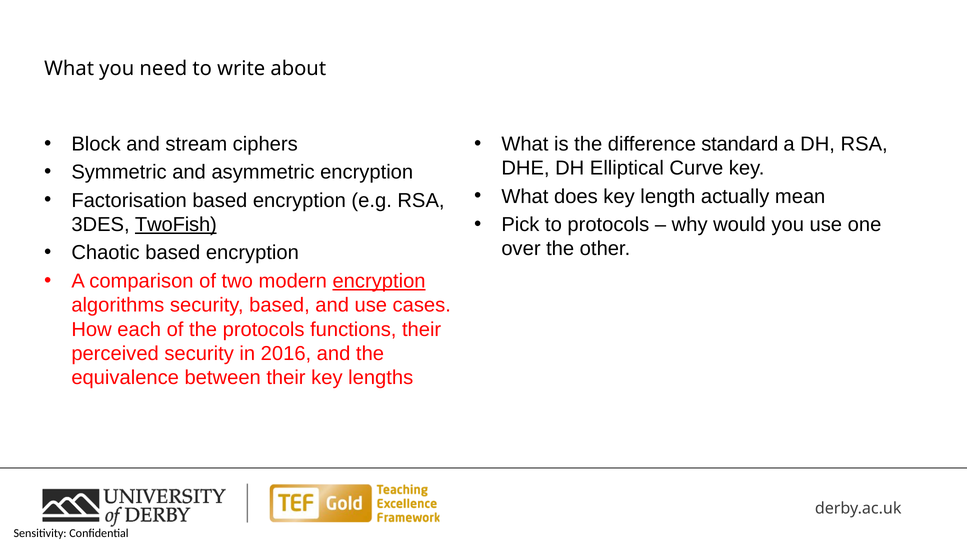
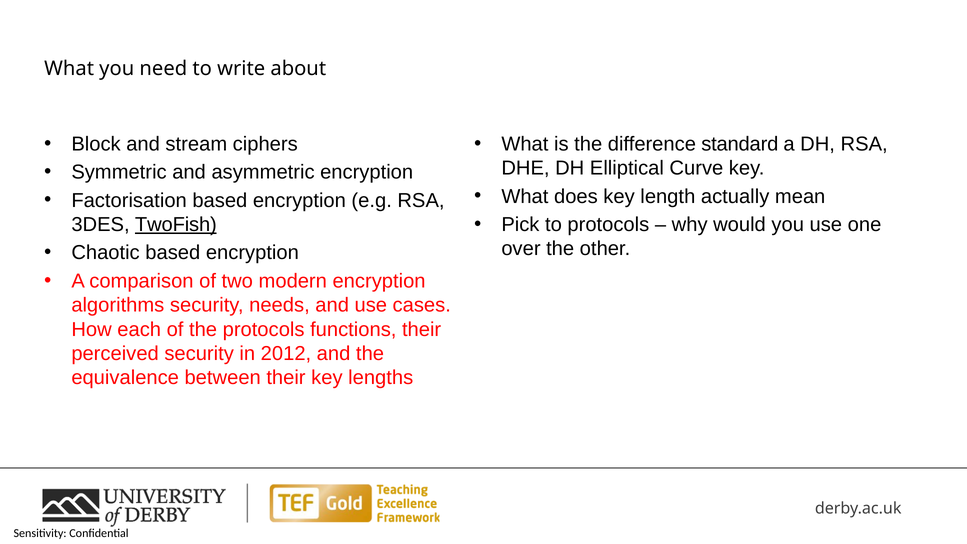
encryption underline: present -> none (379, 281)
security based: based -> needs (279, 305)
2016: 2016 -> 2012 (286, 354)
